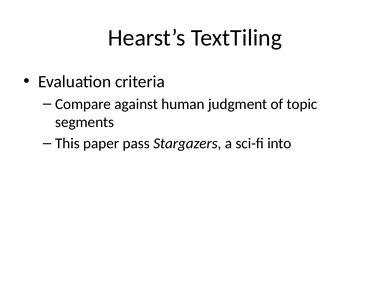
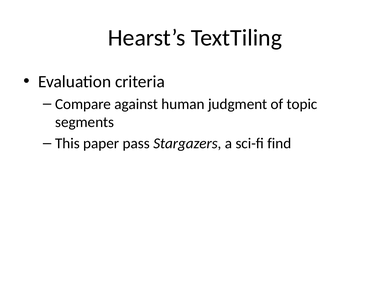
into: into -> find (279, 144)
